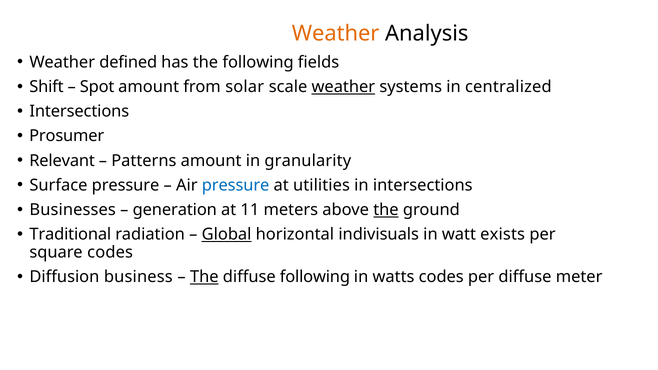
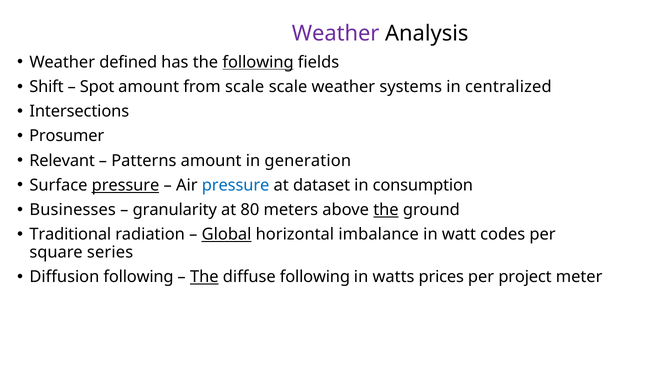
Weather colour: orange -> purple (336, 33)
following underline: none -> present (258, 62)
from solar: solar -> scale (245, 87)
weather underline: present -> none (343, 87)
granularity: granularity -> generation (308, 161)
pressure underline: none -> present (126, 185)
utilities: utilities -> dataset (322, 185)
in intersections: intersections -> consumption (423, 185)
generation: generation -> granularity (175, 210)
11: 11 -> 80 (250, 210)
indivisuals: indivisuals -> imbalance (379, 235)
exists: exists -> codes (503, 235)
square codes: codes -> series (110, 252)
Diffusion business: business -> following (139, 277)
watts codes: codes -> prices (441, 277)
per diffuse: diffuse -> project (525, 277)
